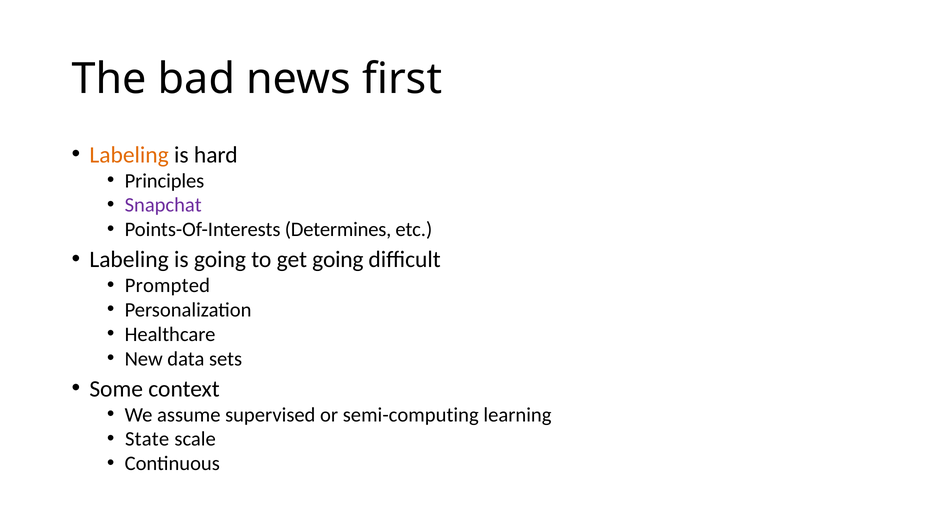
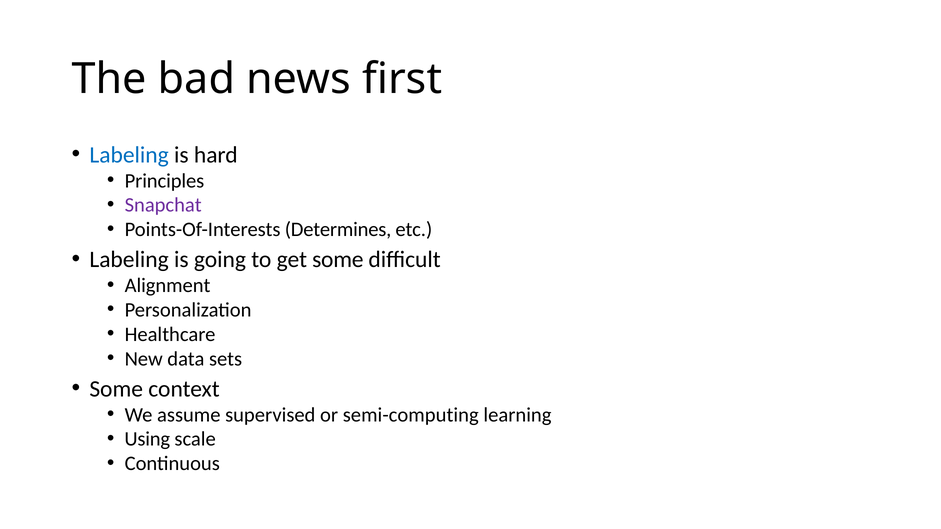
Labeling colour: orange -> blue (129, 155)
get going: going -> some (338, 260)
Prompted: Prompted -> Alignment (168, 286)
State: State -> Using (147, 439)
